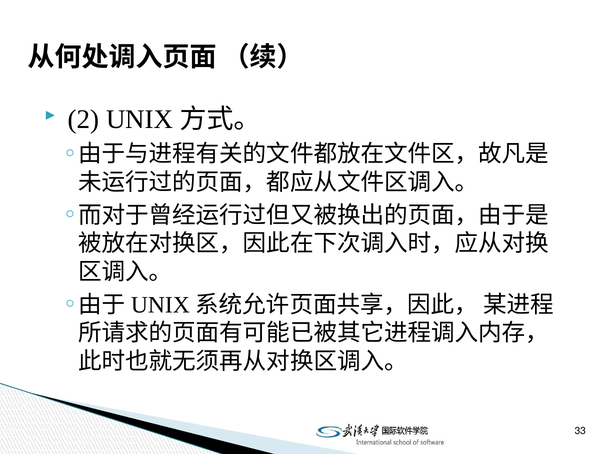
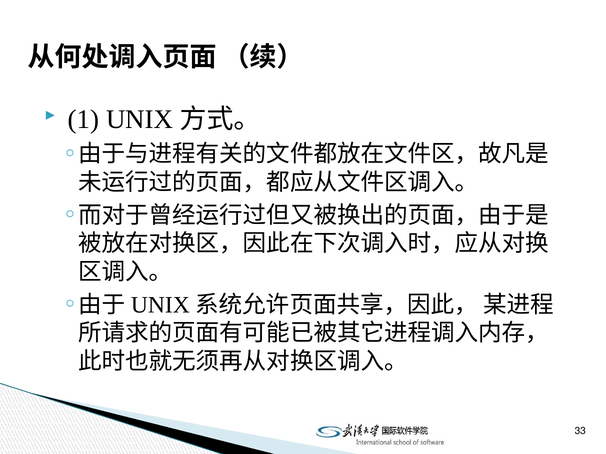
2: 2 -> 1 (84, 119)
